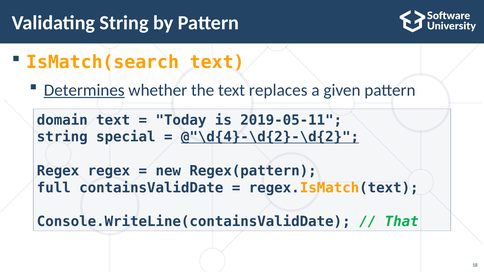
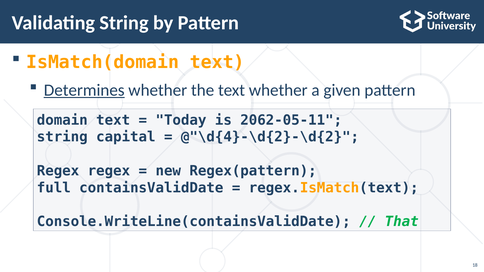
IsMatch(search: IsMatch(search -> IsMatch(domain (103, 62)
text replaces: replaces -> whether (278, 90)
2019-05-11: 2019-05-11 -> 2062-05-11 (291, 120)
special: special -> capital (126, 137)
@"\d{4}-\d{2}-\d{2 underline: present -> none (270, 137)
